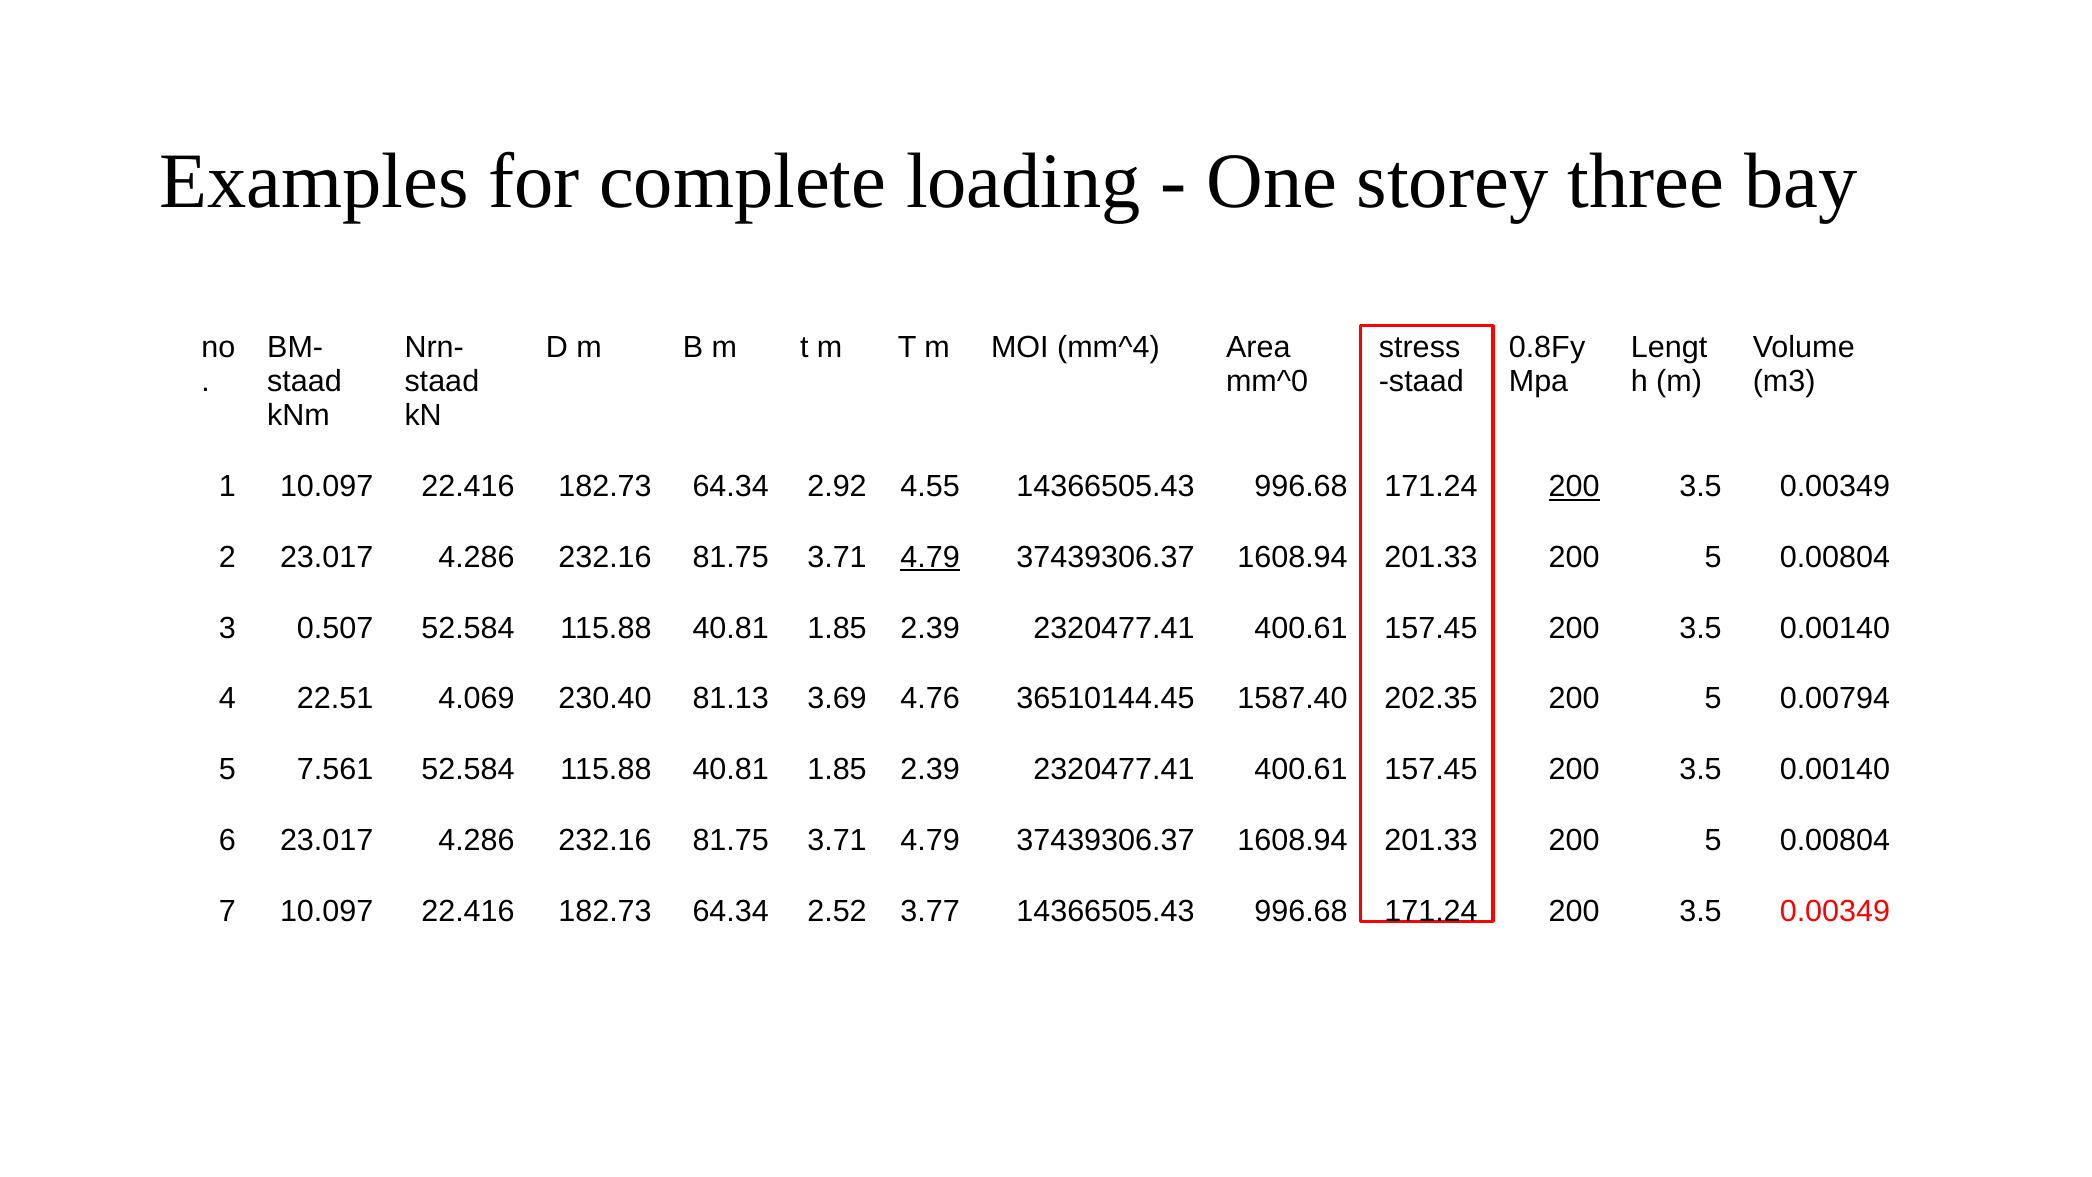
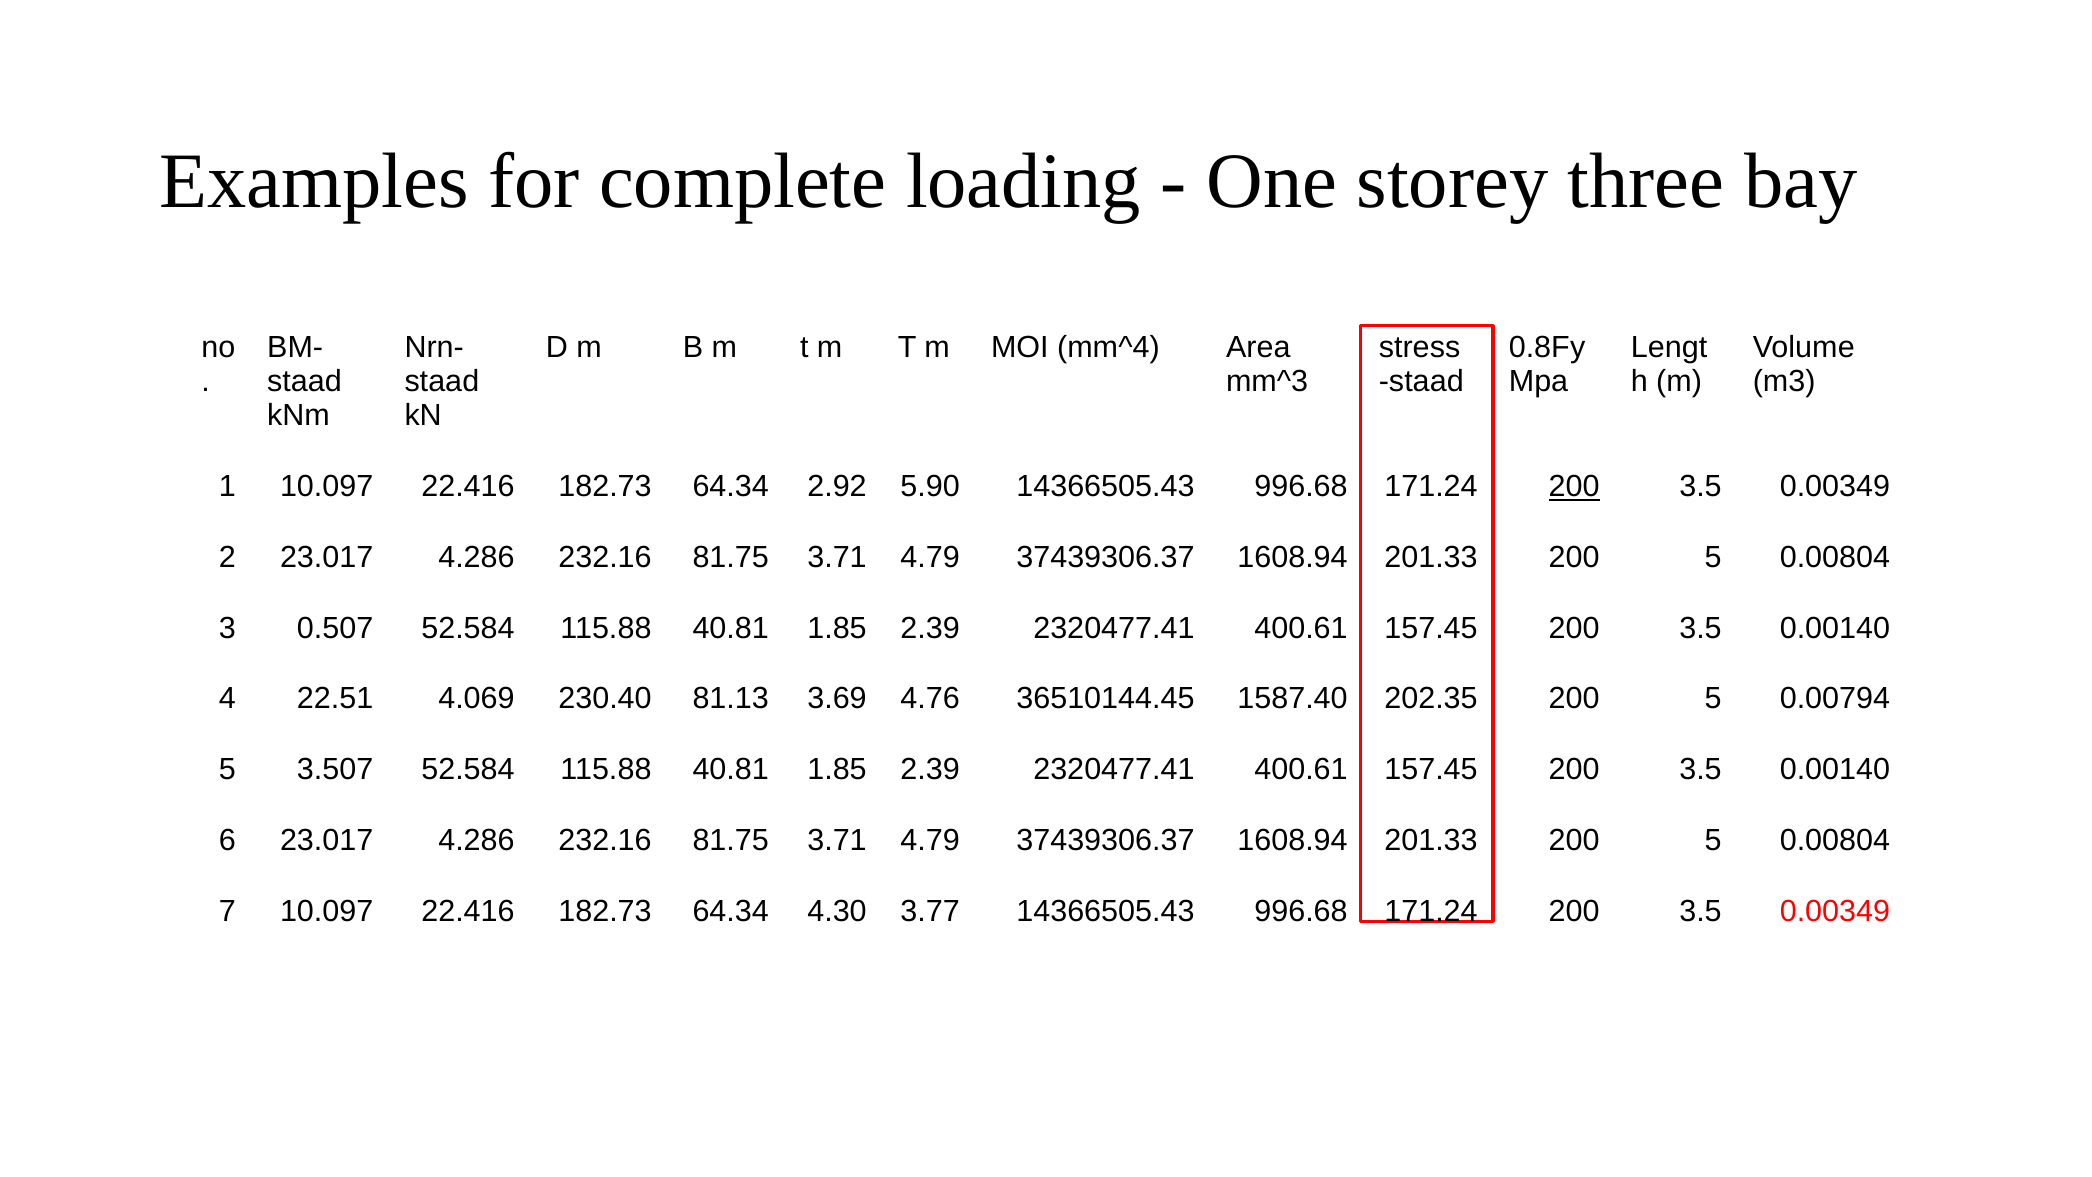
mm^0: mm^0 -> mm^3 (1267, 381)
4.55: 4.55 -> 5.90 (930, 486)
4.79 underline: present -> none (930, 557)
7.561: 7.561 -> 3.507 (335, 769)
2.52: 2.52 -> 4.30 (837, 911)
